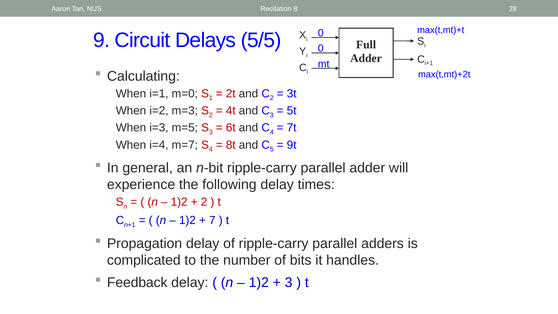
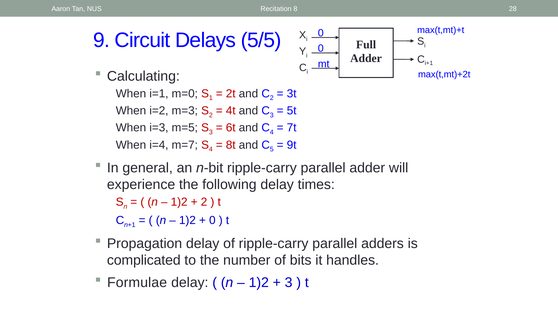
7: 7 -> 0 (212, 220)
Feedback: Feedback -> Formulae (137, 282)
